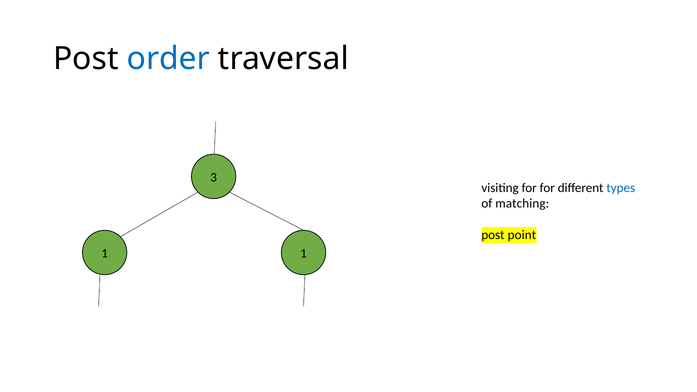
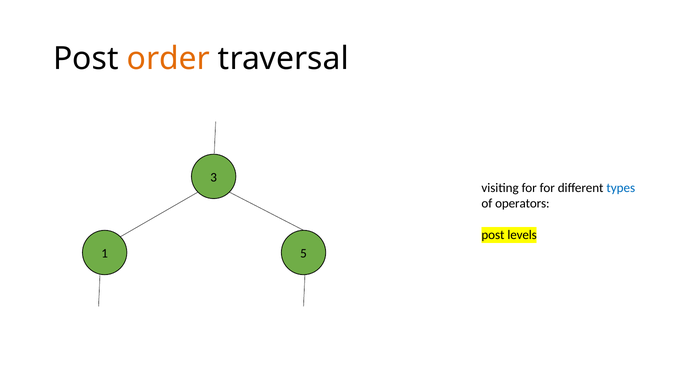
order colour: blue -> orange (168, 59)
matching: matching -> operators (522, 204)
point: point -> levels (522, 235)
1 1: 1 -> 5 (303, 253)
